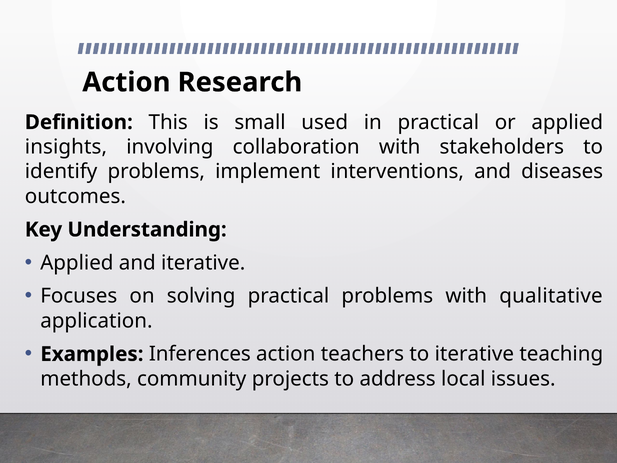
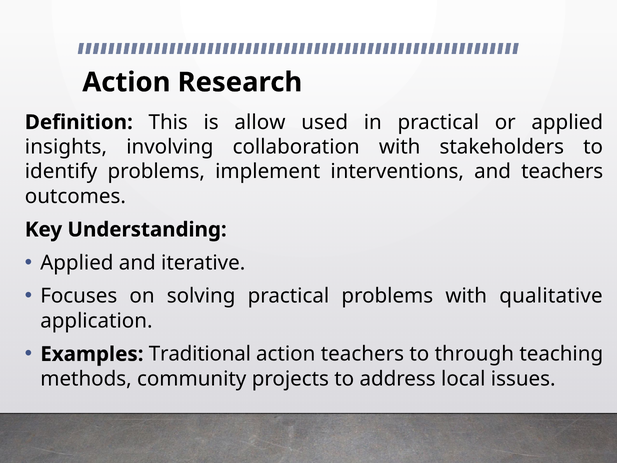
small: small -> allow (260, 122)
and diseases: diseases -> teachers (562, 172)
Inferences: Inferences -> Traditional (200, 354)
to iterative: iterative -> through (474, 354)
